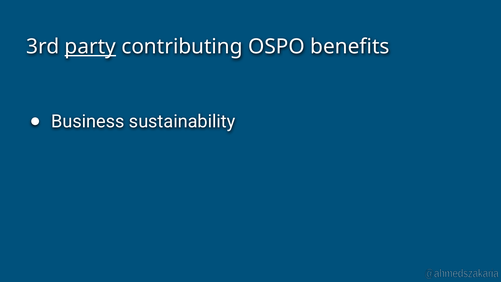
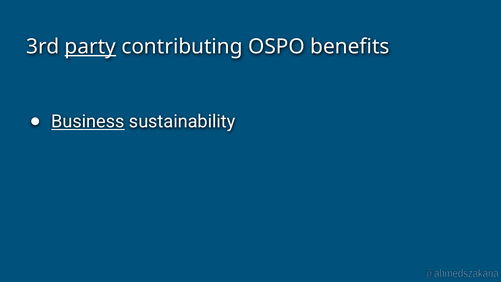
Business underline: none -> present (88, 122)
